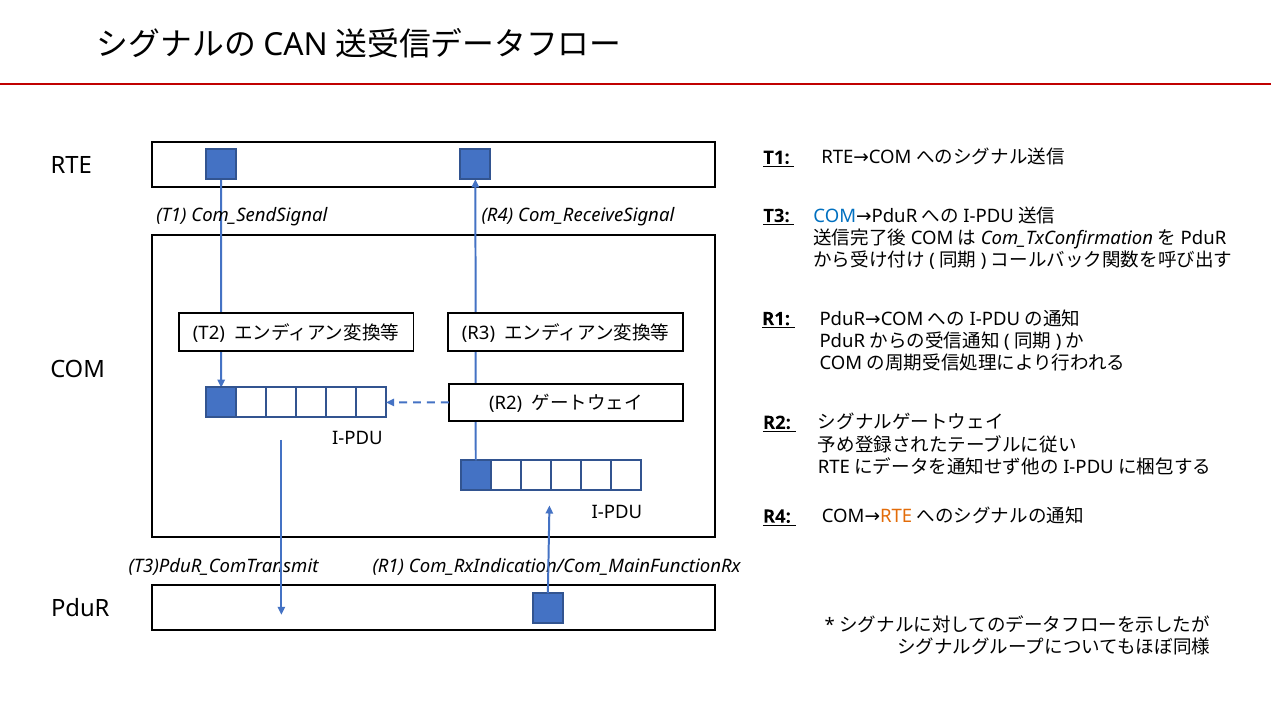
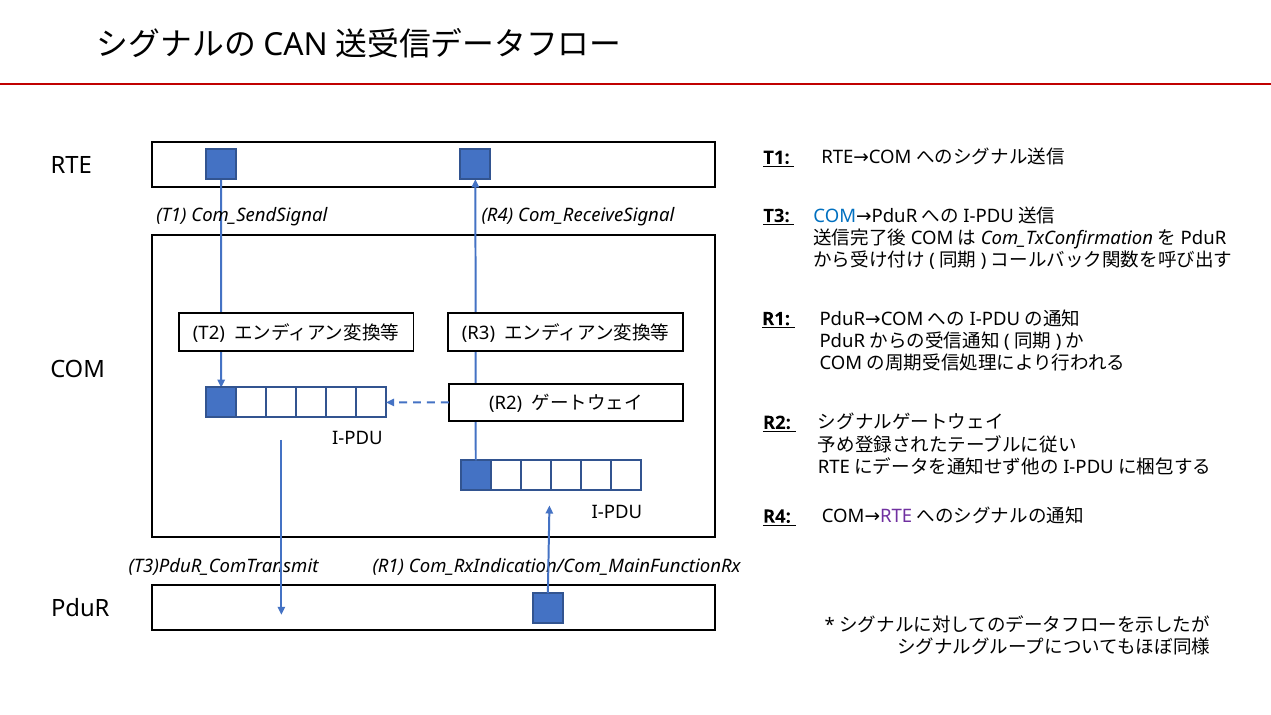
RTE colour: orange -> purple (896, 517)
